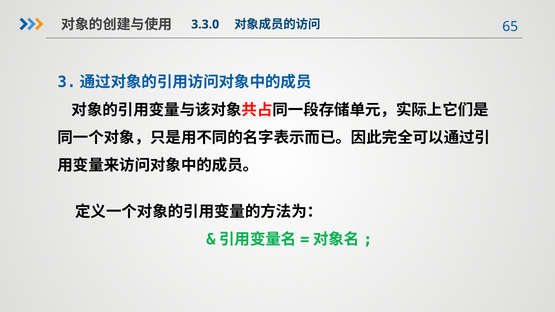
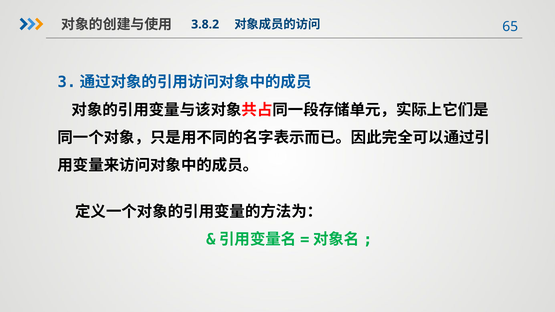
3.3.0: 3.3.0 -> 3.8.2 (205, 24)
